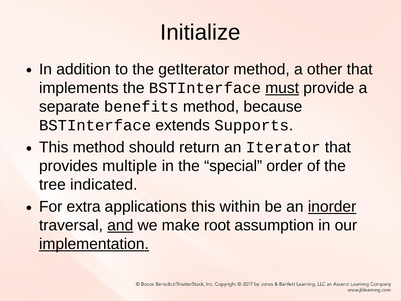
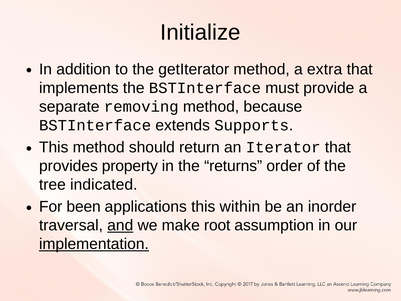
other: other -> extra (325, 69)
must underline: present -> none (282, 88)
benefits: benefits -> removing (141, 107)
multiple: multiple -> property (130, 166)
special: special -> returns (233, 166)
extra: extra -> been (84, 207)
inorder underline: present -> none (332, 207)
